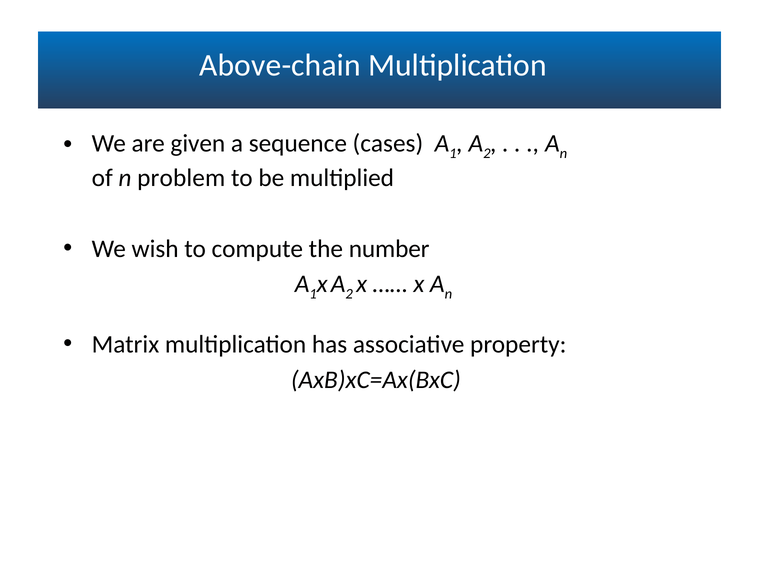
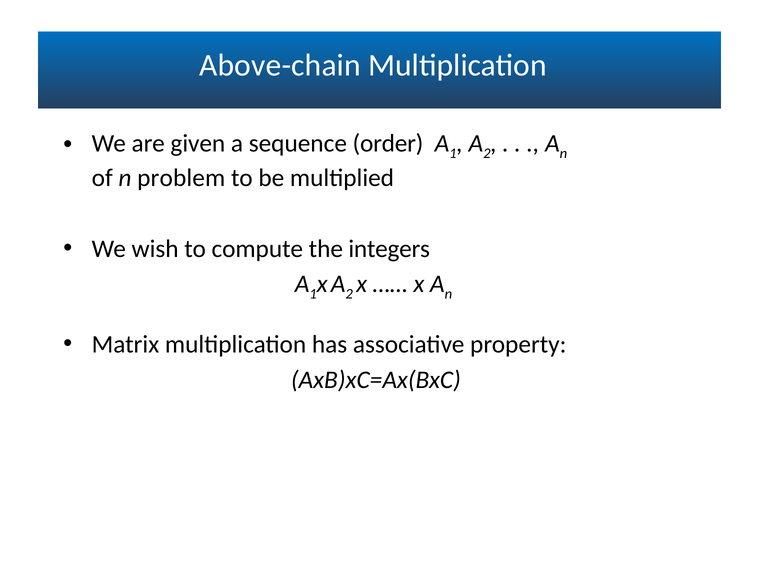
cases: cases -> order (388, 143)
number: number -> integers (389, 249)
